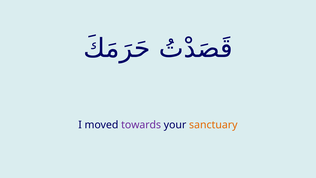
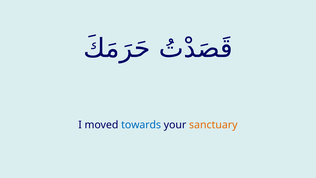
towards colour: purple -> blue (141, 125)
